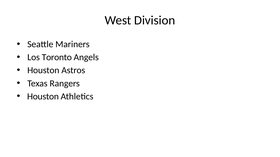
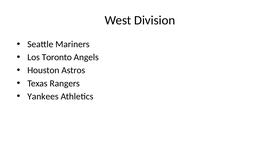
Houston: Houston -> Yankees (43, 97)
